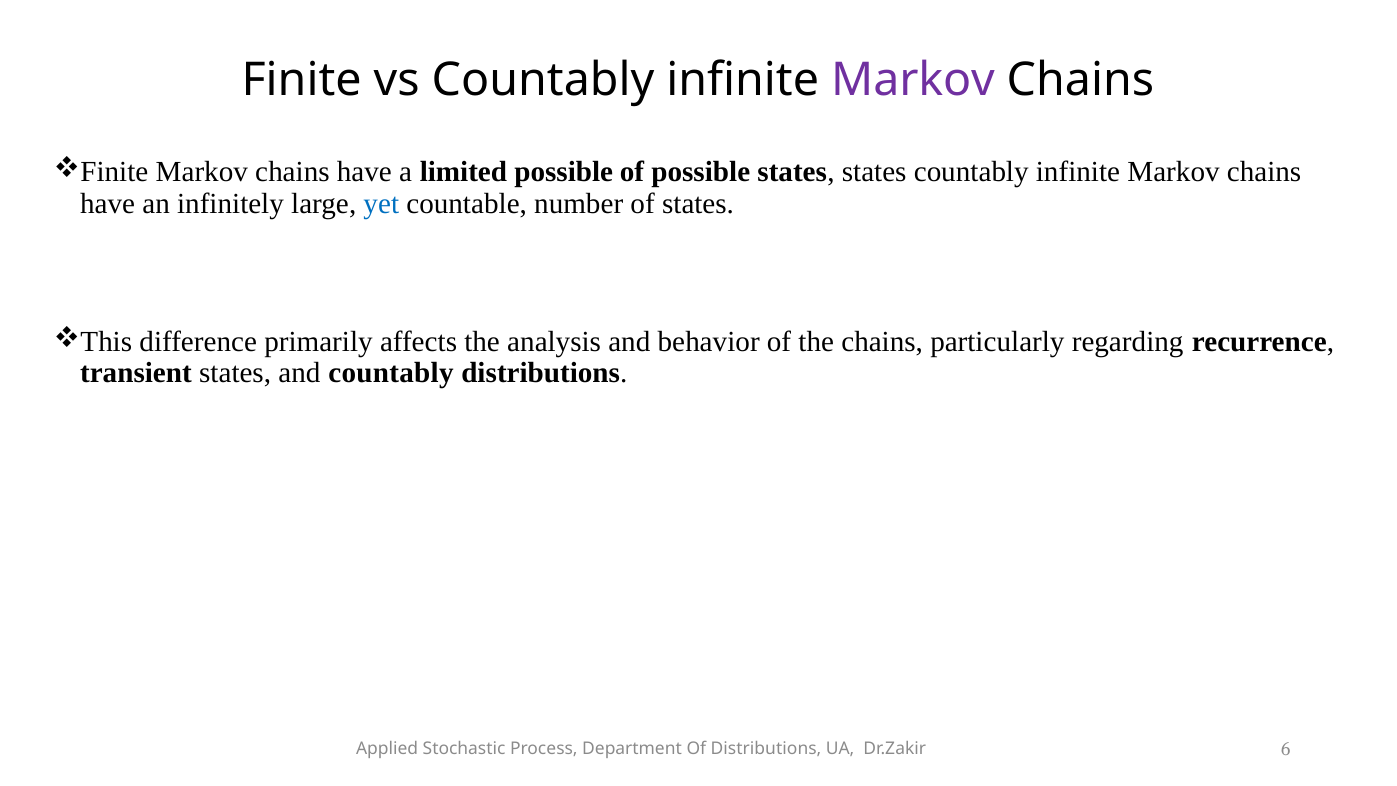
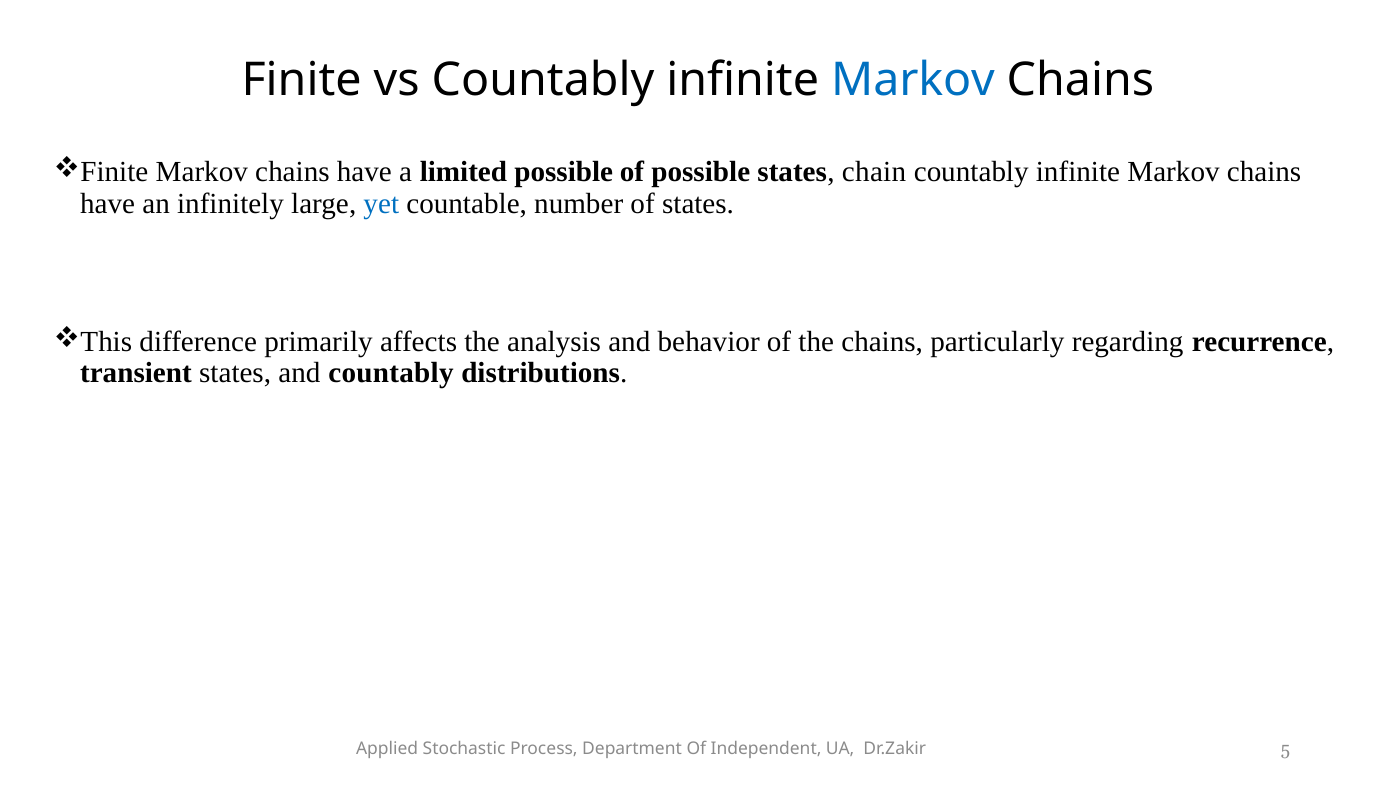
Markov colour: purple -> blue (913, 80)
states states: states -> chain (874, 172)
Of Distributions: Distributions -> Independent (766, 749)
6: 6 -> 5 (1286, 750)
